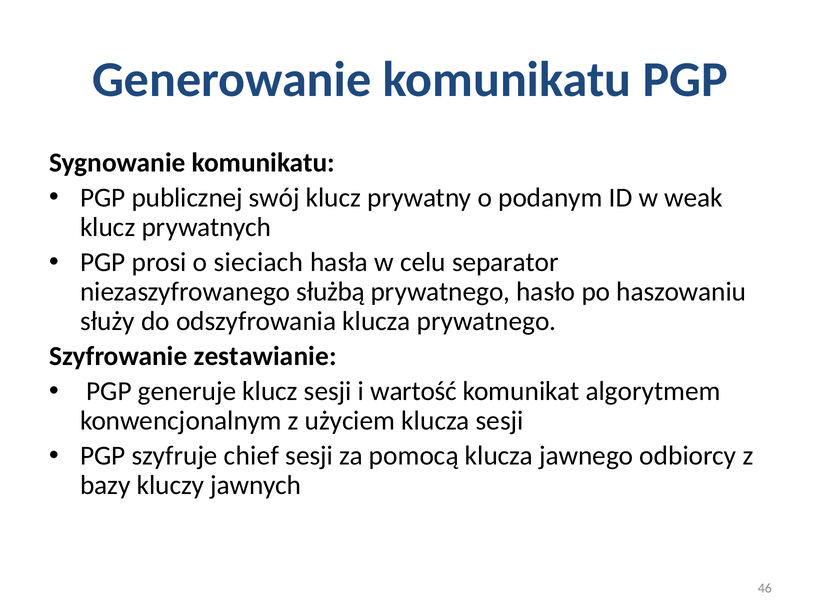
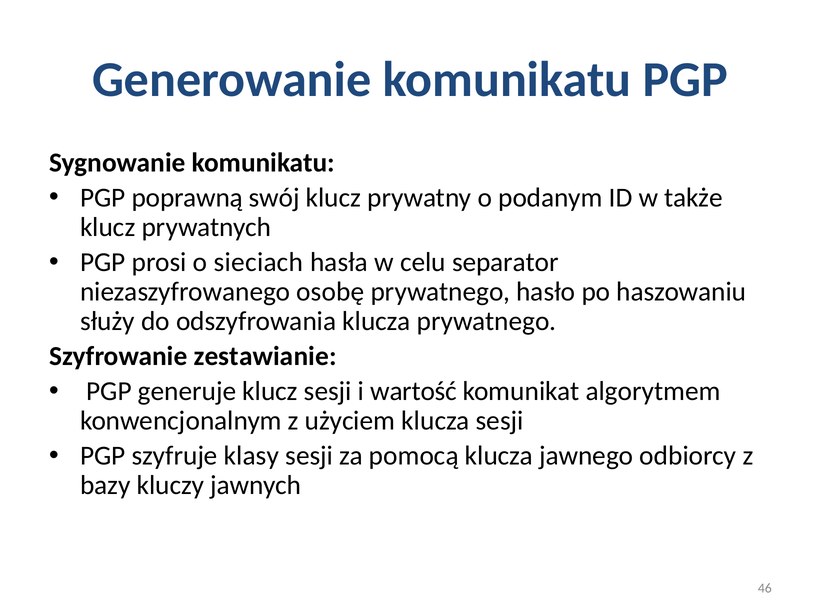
publicznej: publicznej -> poprawną (187, 197)
weak: weak -> także (694, 197)
służbą: służbą -> osobę (330, 292)
chief: chief -> klasy (251, 456)
